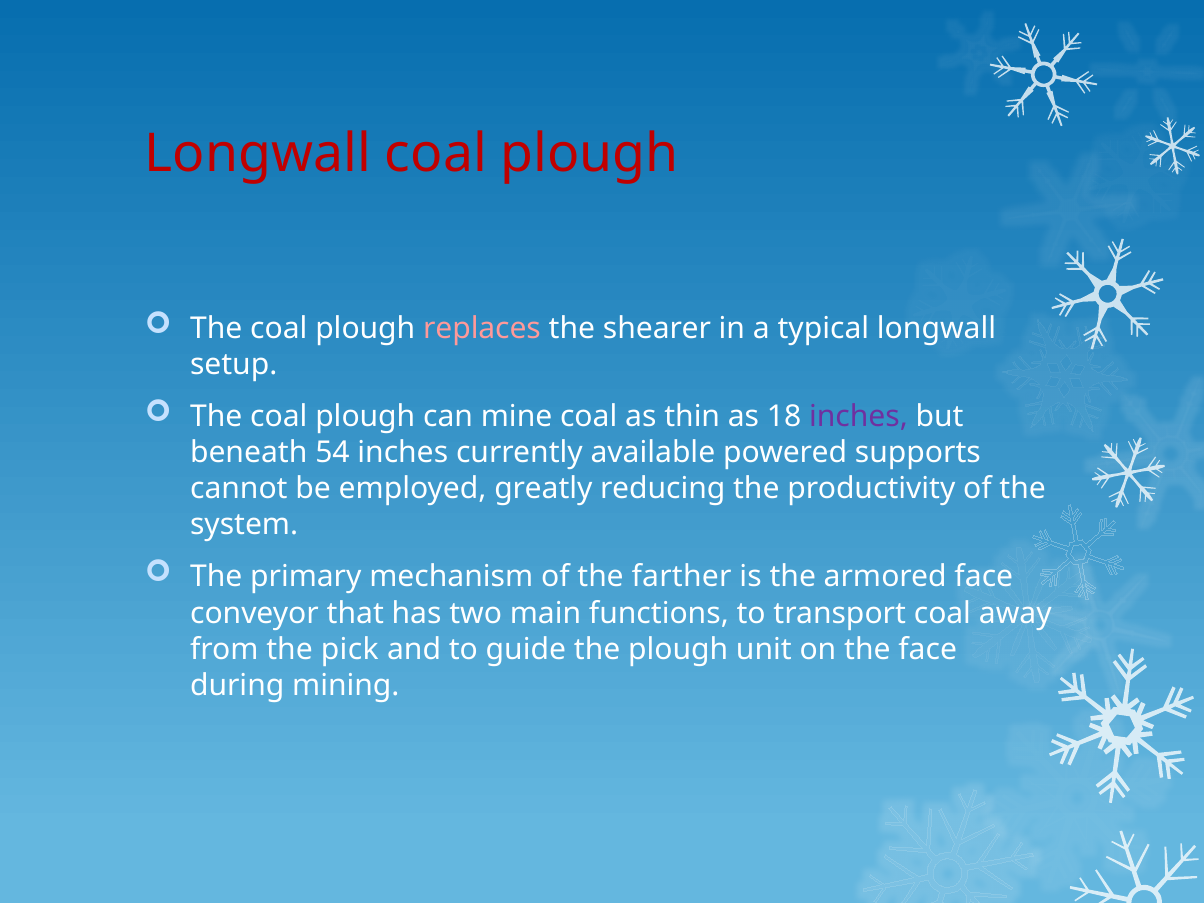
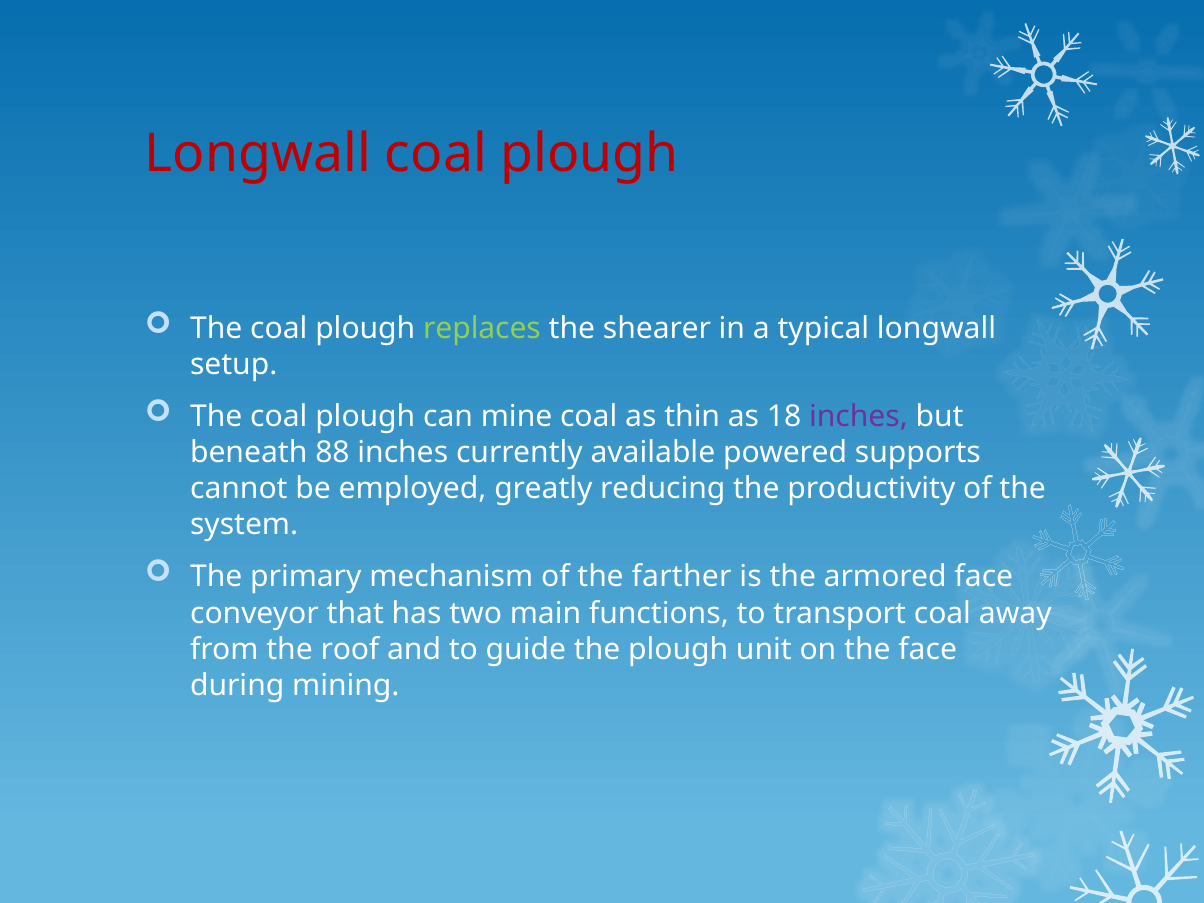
replaces colour: pink -> light green (482, 328)
54: 54 -> 88 (332, 453)
pick: pick -> roof (350, 649)
